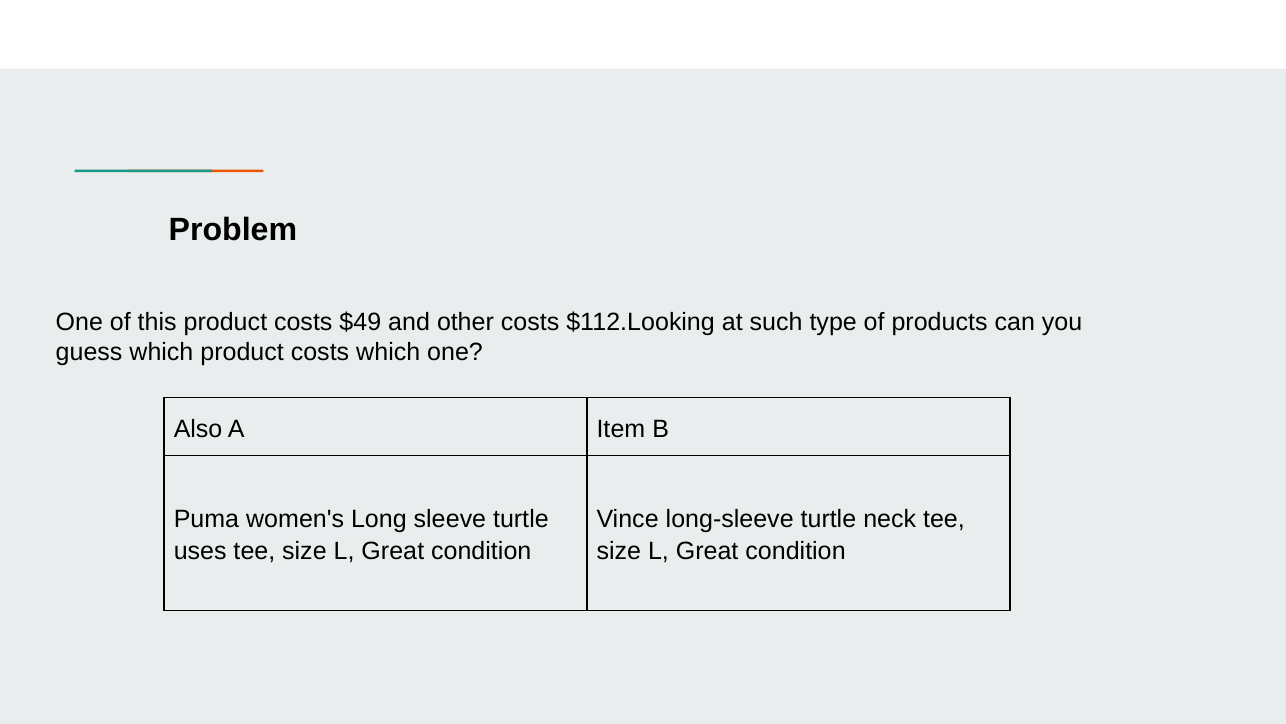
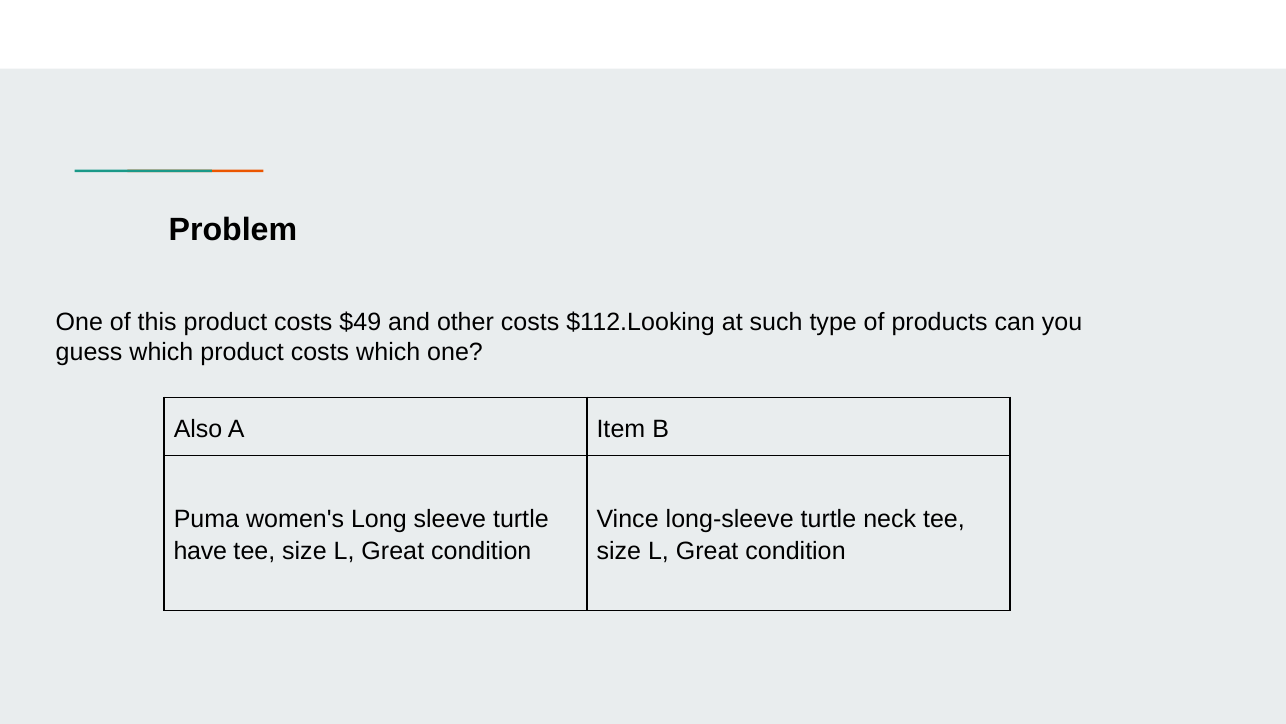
uses: uses -> have (200, 551)
